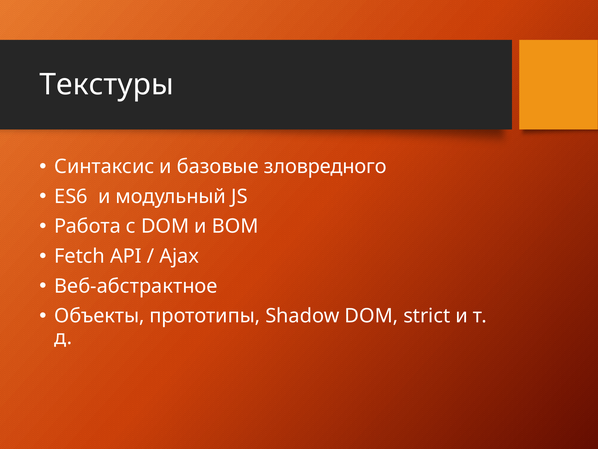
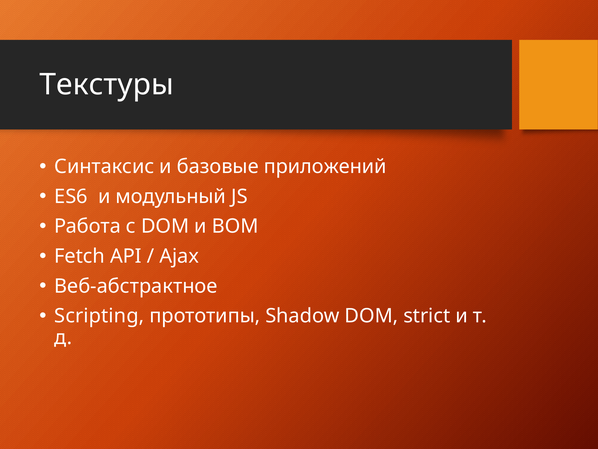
зловредного: зловредного -> приложений (325, 166)
Объекты: Объекты -> Scripting (99, 316)
